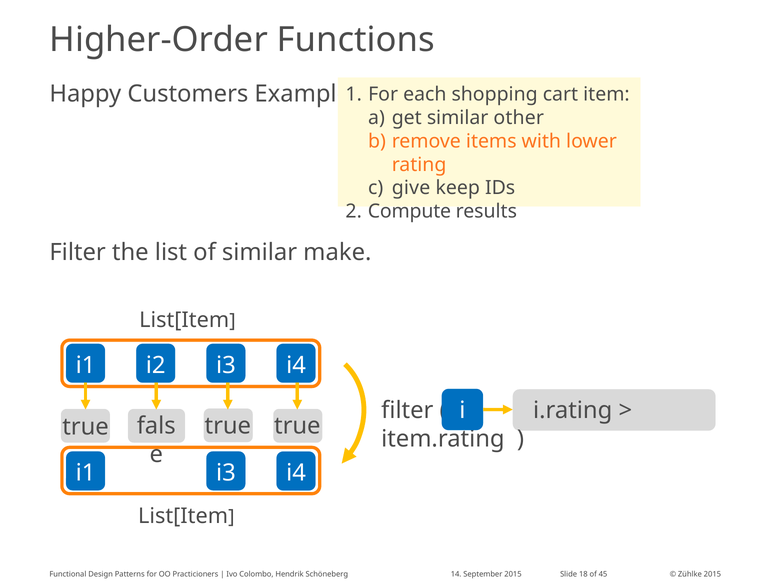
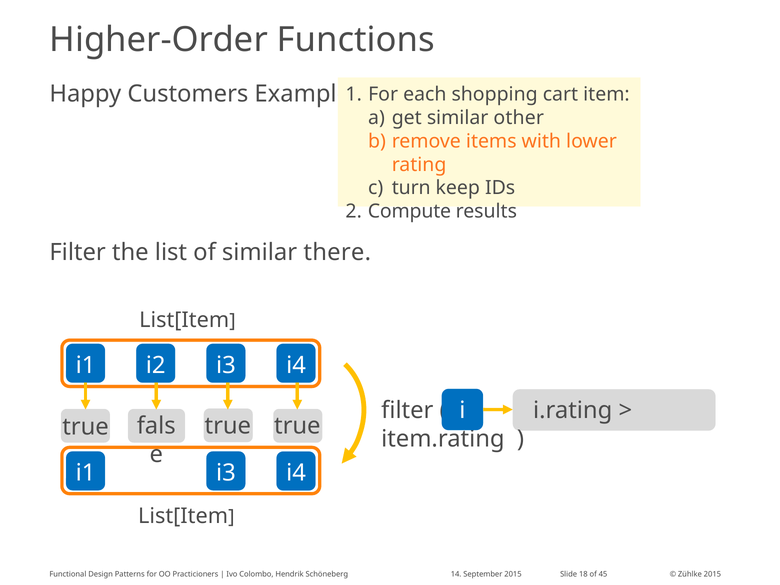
give: give -> turn (411, 188)
make: make -> there (337, 252)
